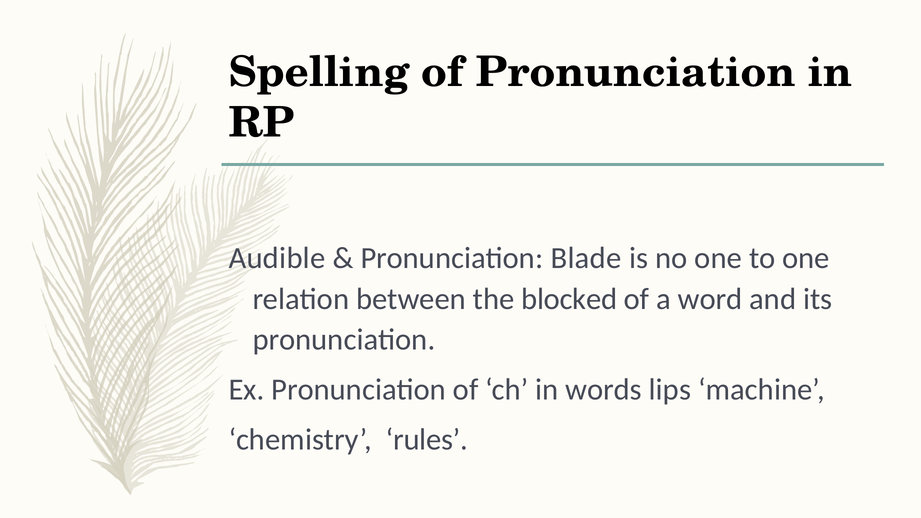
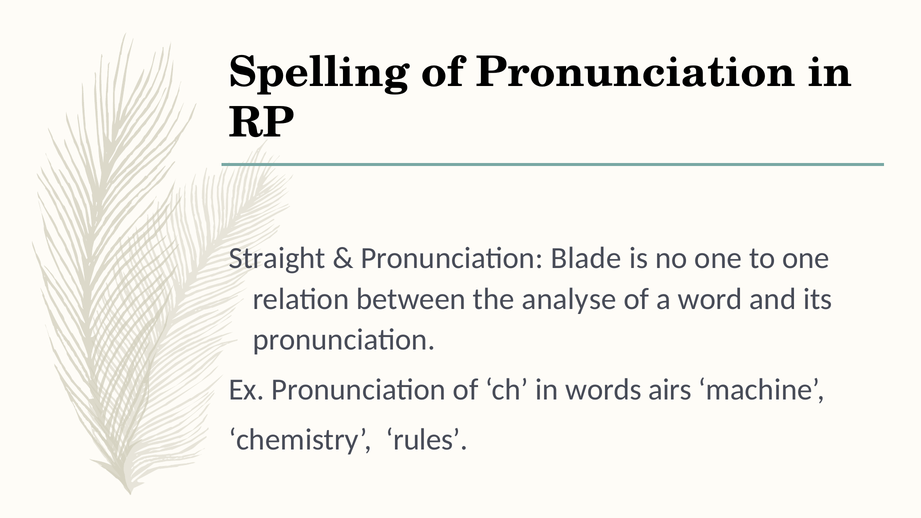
Audible: Audible -> Straight (277, 258)
blocked: blocked -> analyse (569, 299)
lips: lips -> airs (670, 390)
